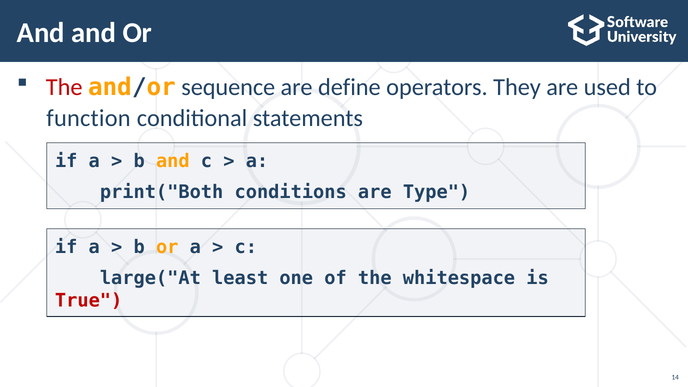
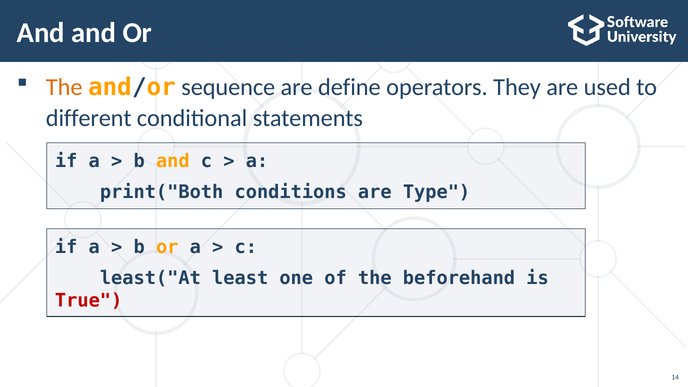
The colour: red -> orange (64, 87)
function: function -> different (89, 118)
large("At: large("At -> least("At (150, 278)
whitespace: whitespace -> beforehand (459, 278)
